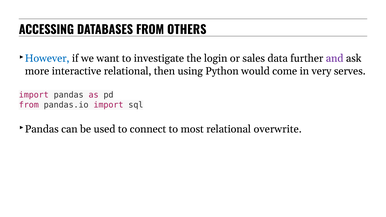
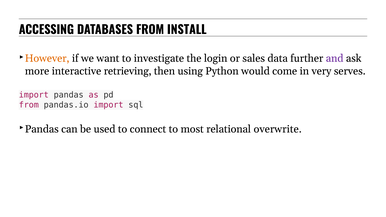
OTHERS: OTHERS -> INSTALL (187, 30)
However colour: blue -> orange (47, 58)
interactive relational: relational -> retrieving (128, 71)
